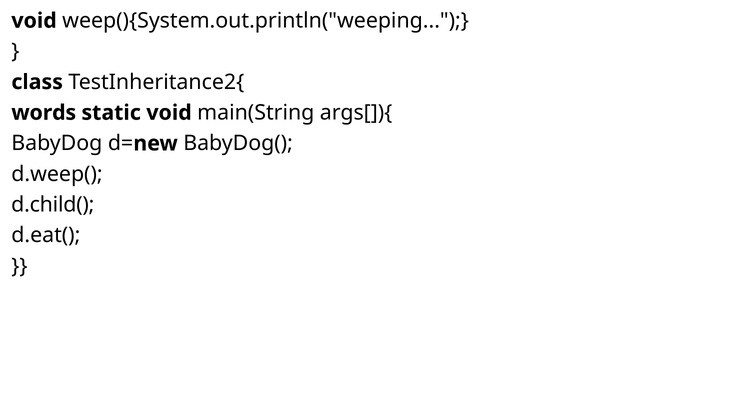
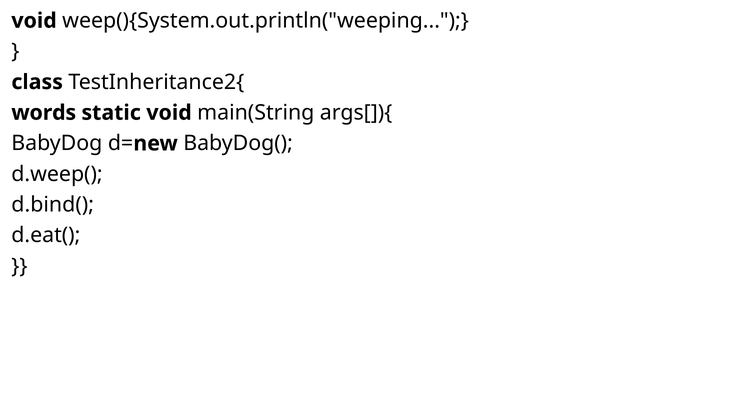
d.child(: d.child( -> d.bind( (53, 205)
